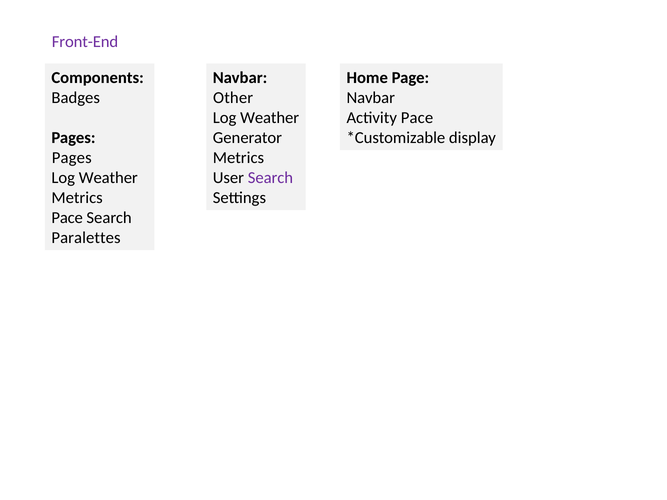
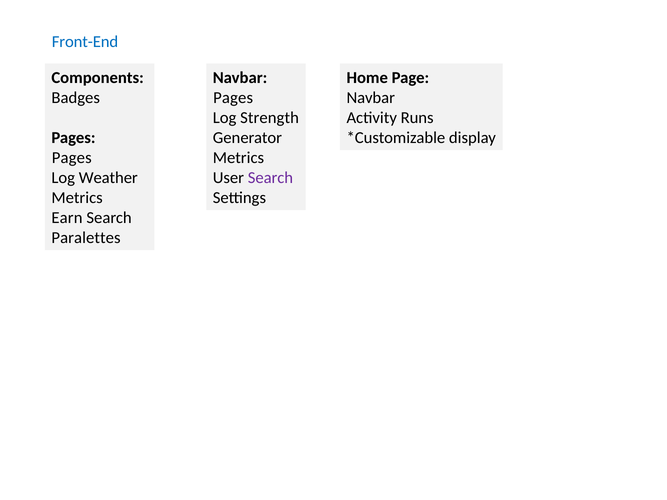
Front-End colour: purple -> blue (85, 42)
Other: Other -> Pages (233, 98)
Weather: Weather -> Strength (270, 118)
Activity Pace: Pace -> Runs (417, 118)
Pace: Pace -> Earn (67, 218)
